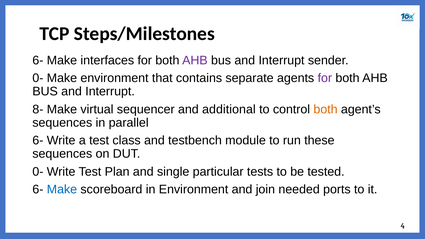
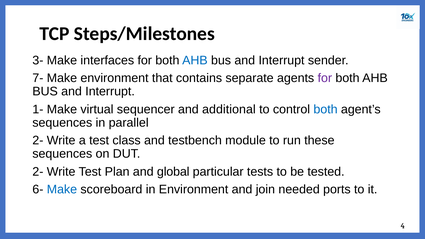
6-: 6- -> 3- (38, 60)
AHB colour: purple -> blue (195, 60)
0-: 0- -> 7- (38, 78)
8-: 8- -> 1- (38, 109)
both colour: orange -> blue (326, 109)
6-: 6- -> 2- (38, 140)
0-: 0- -> 2- (38, 172)
single: single -> global (173, 172)
